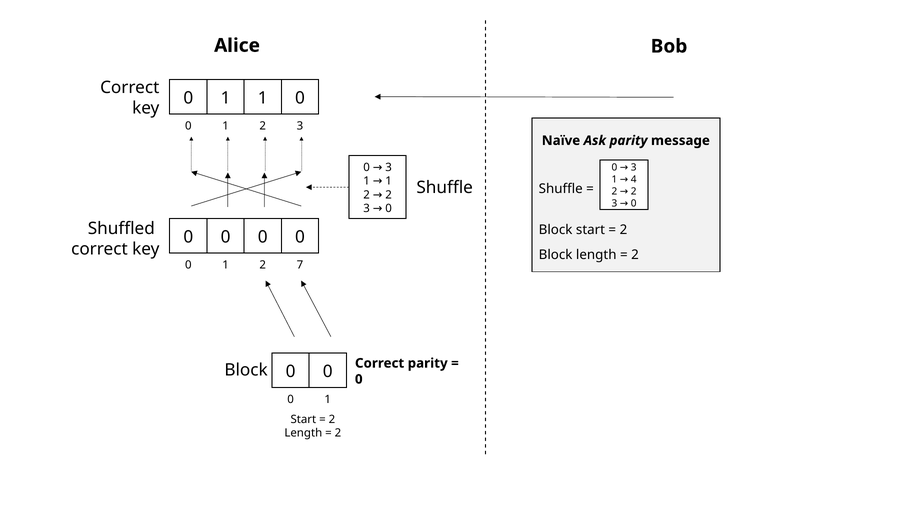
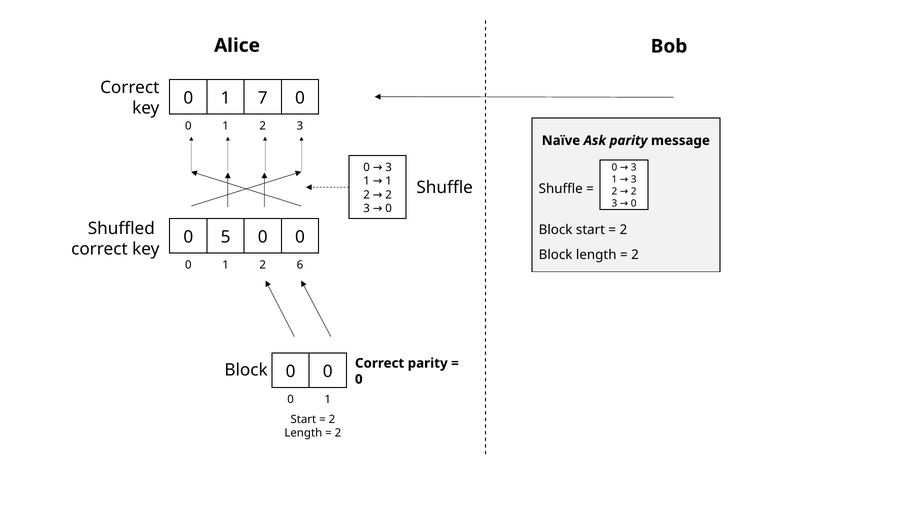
0 1 1: 1 -> 7 (263, 98)
1 4: 4 -> 3 (634, 180)
0: 0 -> 5 (226, 237)
7: 7 -> 6 (300, 265)
